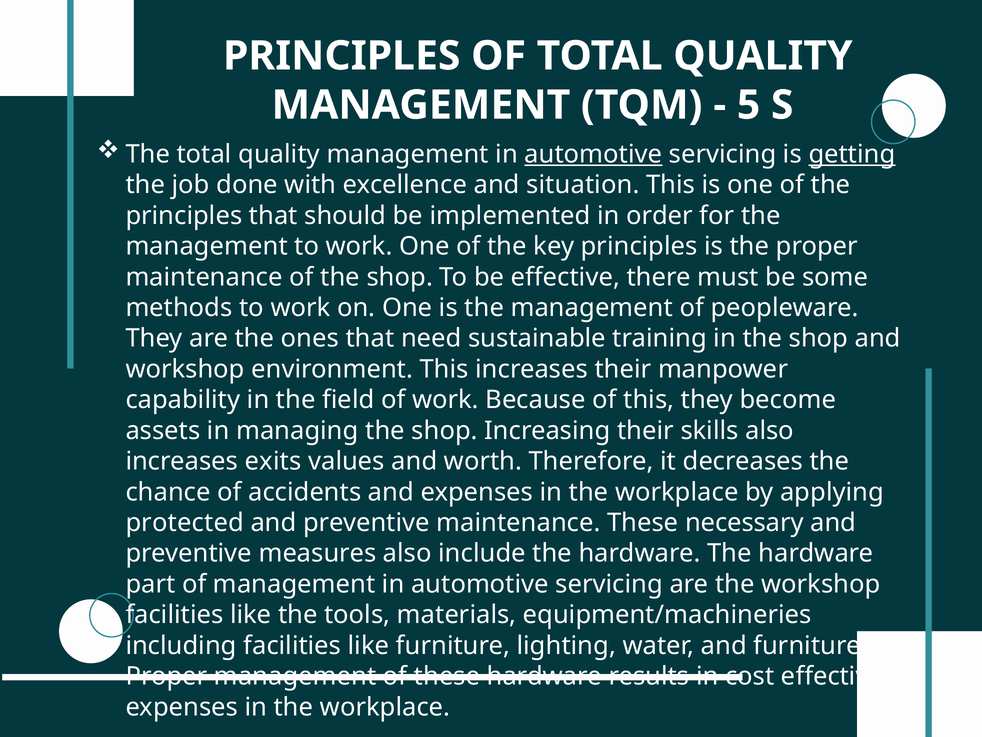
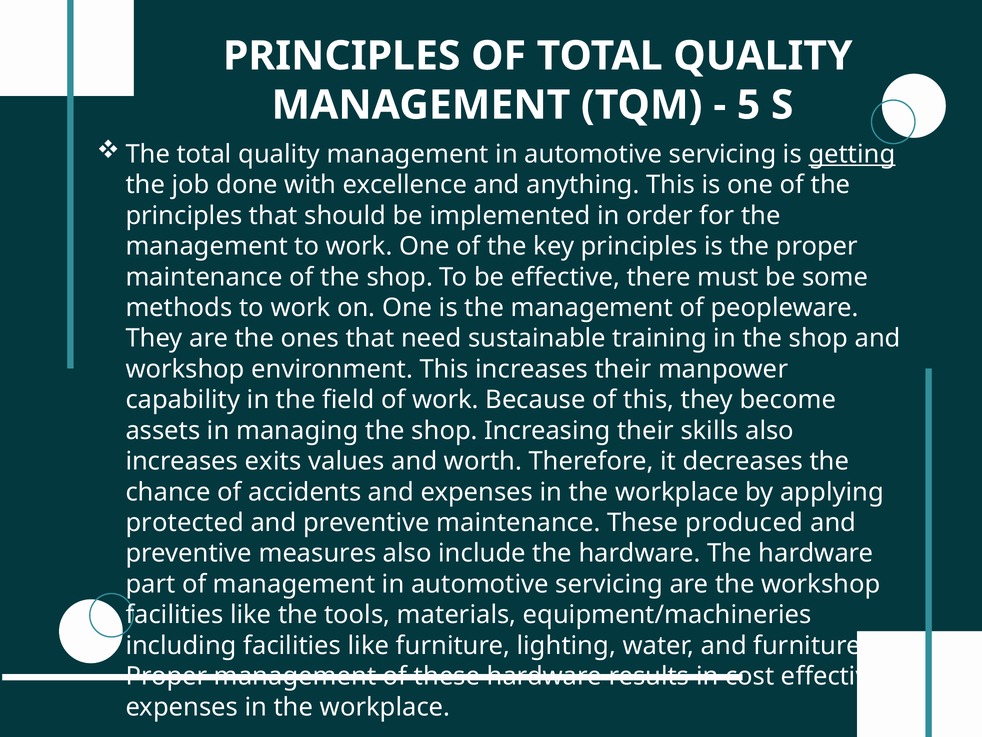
automotive underline: present -> none (593, 154)
situation: situation -> anything (583, 185)
necessary: necessary -> produced (744, 522)
